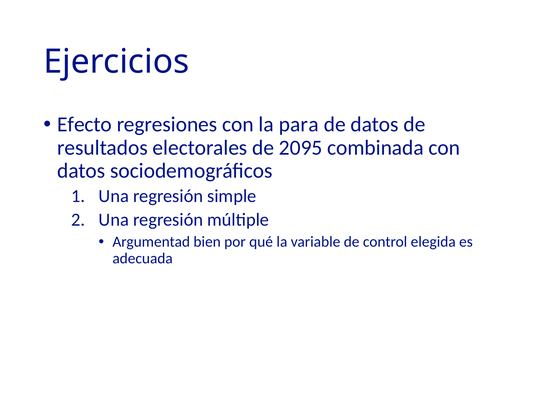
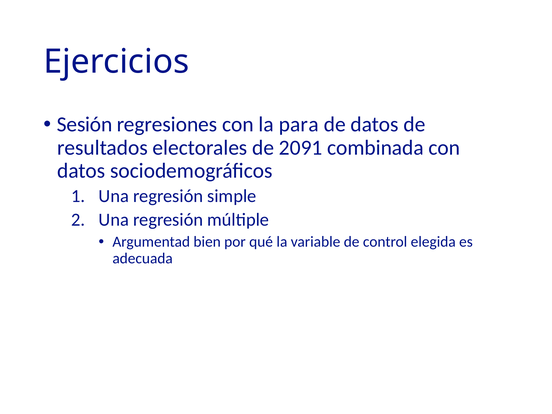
Efecto: Efecto -> Sesión (85, 124)
2095: 2095 -> 2091 (301, 148)
